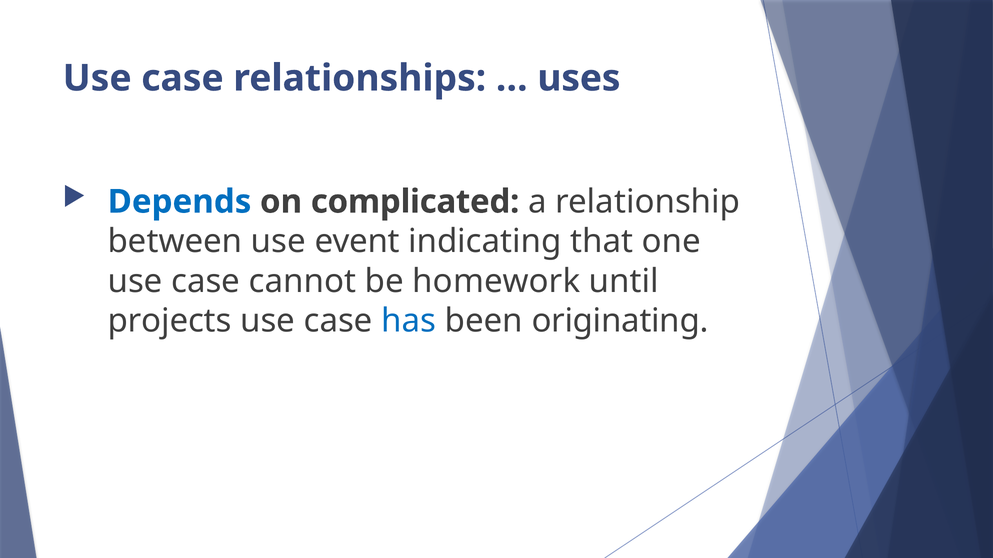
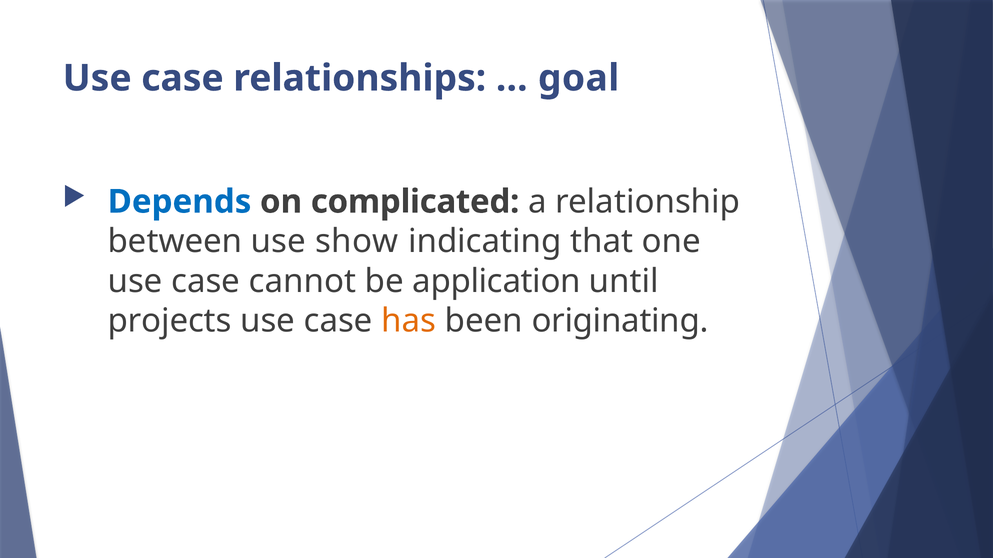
uses: uses -> goal (579, 78)
event: event -> show (357, 242)
homework: homework -> application (497, 281)
has colour: blue -> orange (409, 321)
